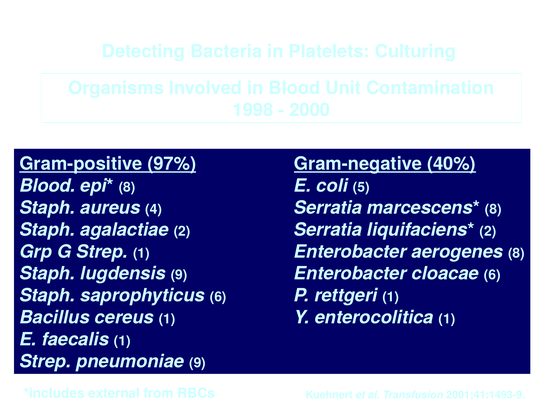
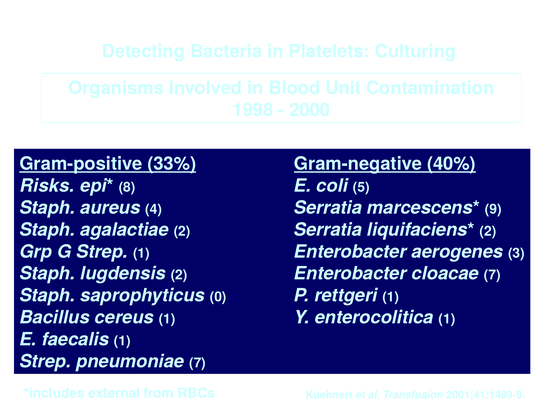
97%: 97% -> 33% (172, 164)
Blood: Blood -> Risks (47, 186)
8: 8 -> 9 (493, 209)
aerogenes 8: 8 -> 3 (516, 253)
lugdensis 9: 9 -> 2 (179, 275)
cloacae 6: 6 -> 7 (492, 275)
saprophyticus 6: 6 -> 0 (218, 297)
pneumoniae 9: 9 -> 7 (197, 363)
